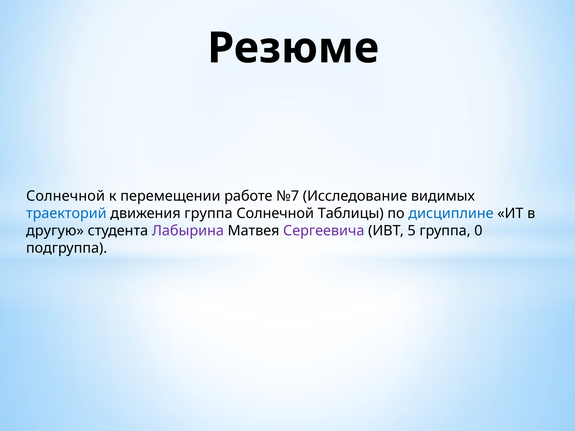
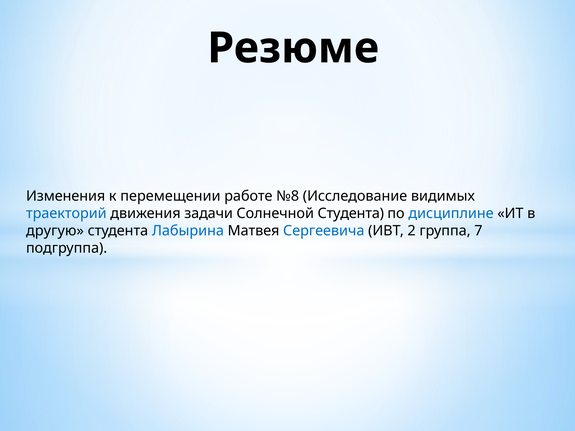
Солнечной: Солнечной -> Изменения (66, 196)
№7: №7 -> №8 (288, 196)
движения группа: группа -> задачи (209, 214)
Солнечной Таблицы: Таблицы -> Студента (351, 214)
Лабырина colour: purple -> blue (188, 231)
Сергеевича colour: purple -> blue (324, 231)
5: 5 -> 2 (412, 231)
0: 0 -> 7 (478, 231)
